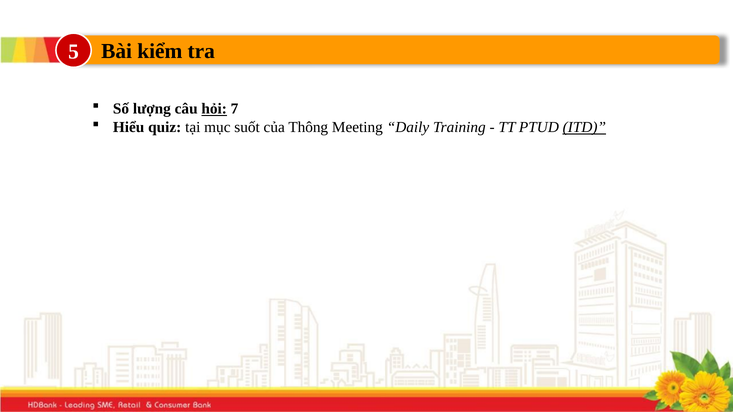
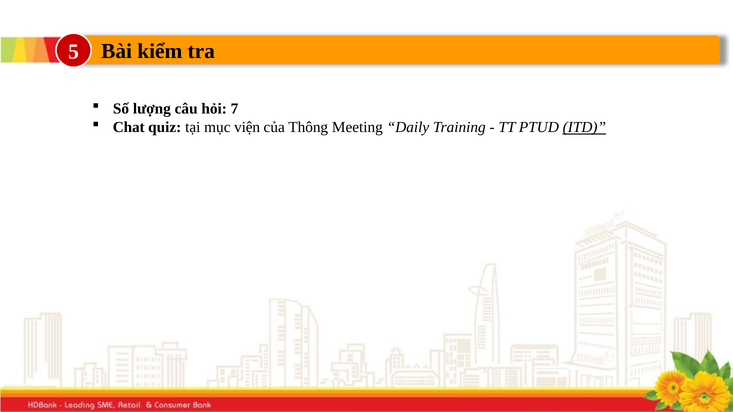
hỏi underline: present -> none (214, 109)
Hiểu: Hiểu -> Chat (129, 127)
suốt: suốt -> viện (247, 127)
